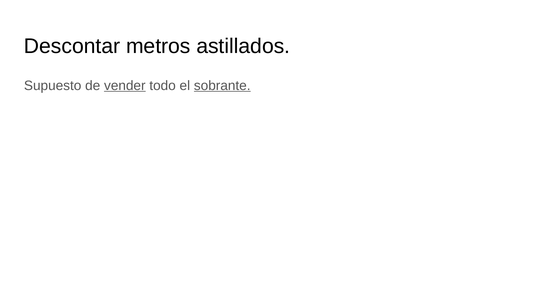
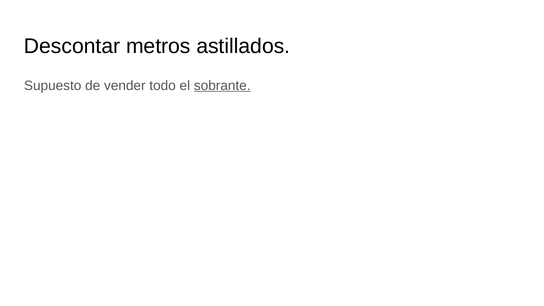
vender underline: present -> none (125, 86)
